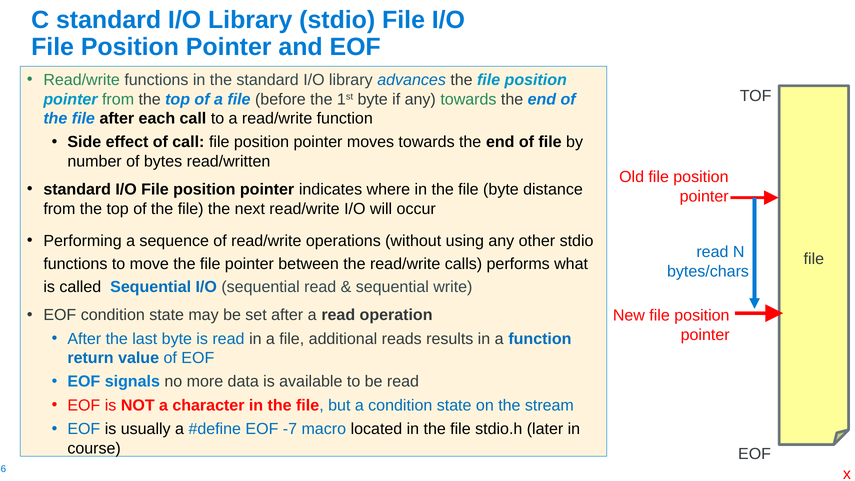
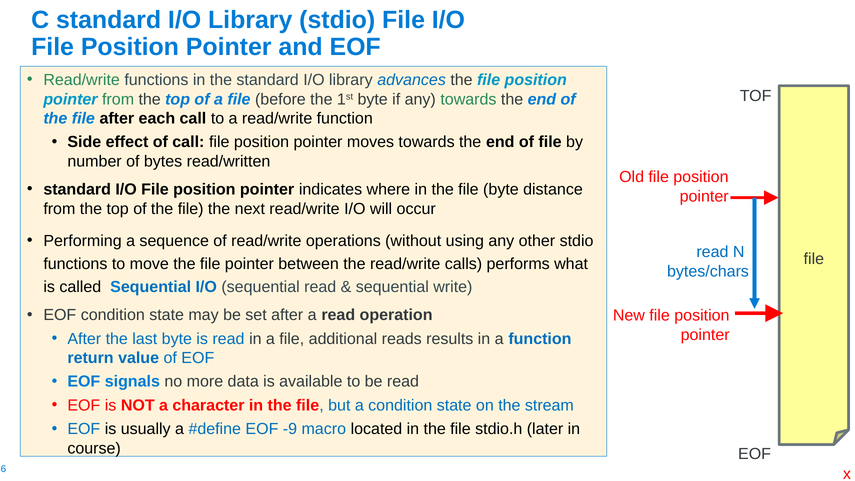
-7: -7 -> -9 (290, 429)
